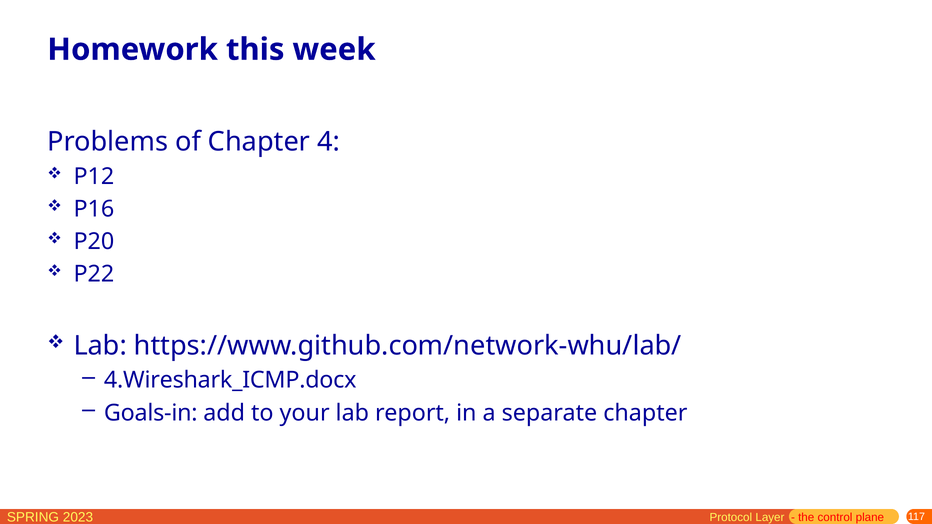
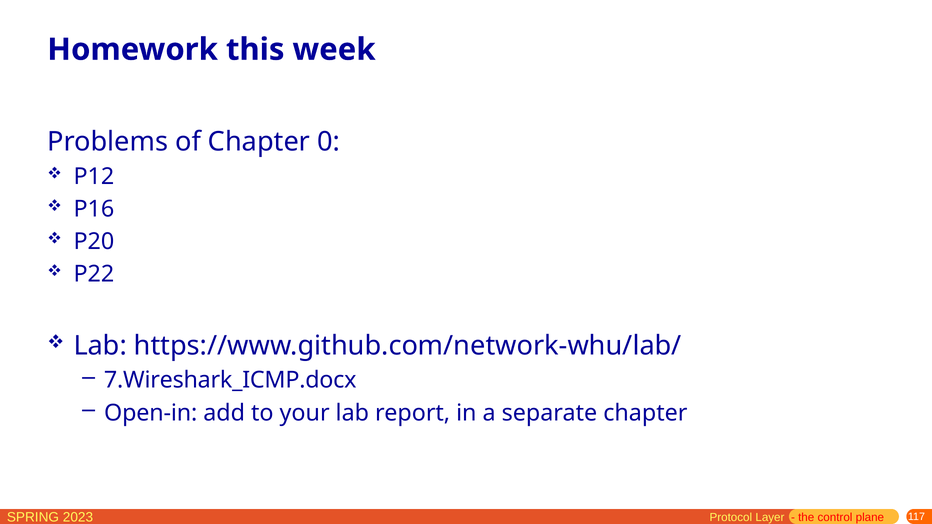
4: 4 -> 0 (329, 142)
4.Wireshark_ICMP.docx: 4.Wireshark_ICMP.docx -> 7.Wireshark_ICMP.docx (230, 380)
Goals-in: Goals-in -> Open-in (151, 413)
